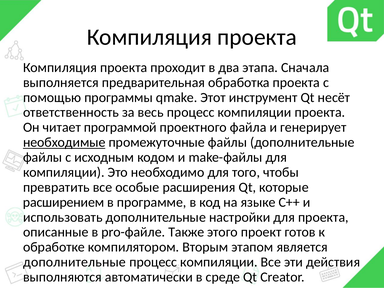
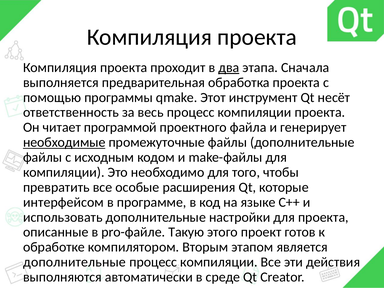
два underline: none -> present (229, 68)
расширением: расширением -> интерфейсом (63, 202)
Также: Также -> Такую (186, 232)
